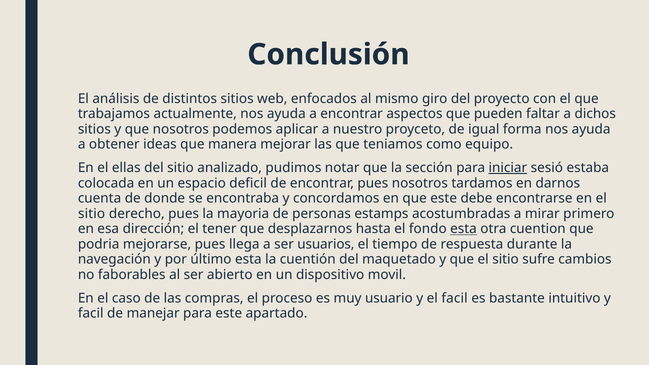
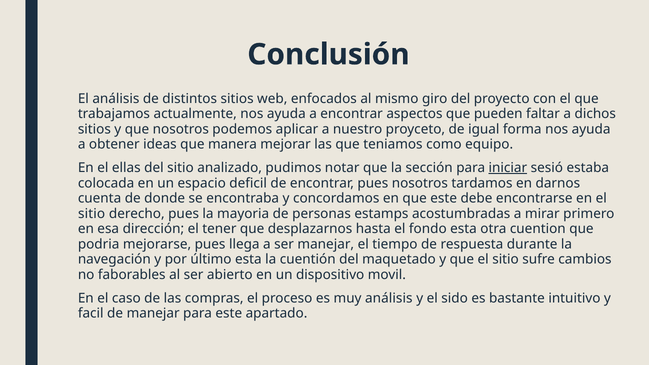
esta underline: present -> none (464, 229)
ser usuarios: usuarios -> manejar (326, 244)
muy usuario: usuario -> análisis (389, 298)
el facil: facil -> sido (455, 298)
